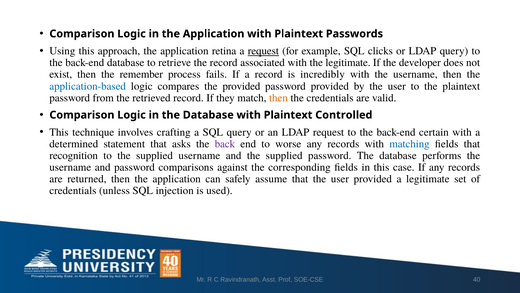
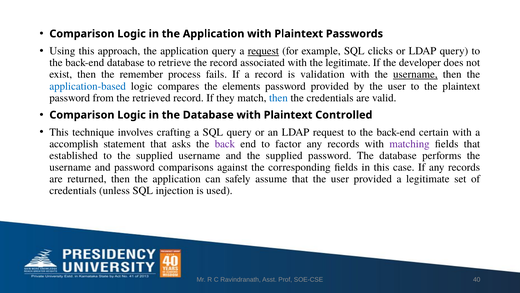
application retina: retina -> query (224, 51)
incredibly: incredibly -> validation (323, 74)
username underline: none -> present (415, 74)
the provided: provided -> elements (241, 86)
then colour: orange -> blue (278, 98)
determined: determined -> accomplish (74, 144)
worse: worse -> factor (288, 144)
matching colour: blue -> purple (409, 144)
recognition: recognition -> established (74, 155)
